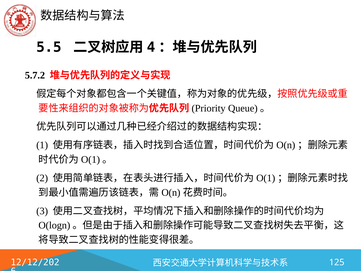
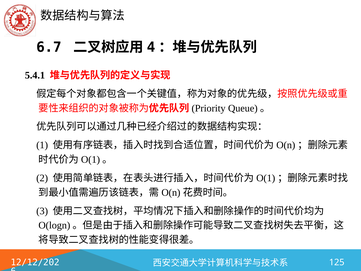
5.5: 5.5 -> 6.7 (49, 47)
5.7.2: 5.7.2 -> 5.4.1 (35, 75)
